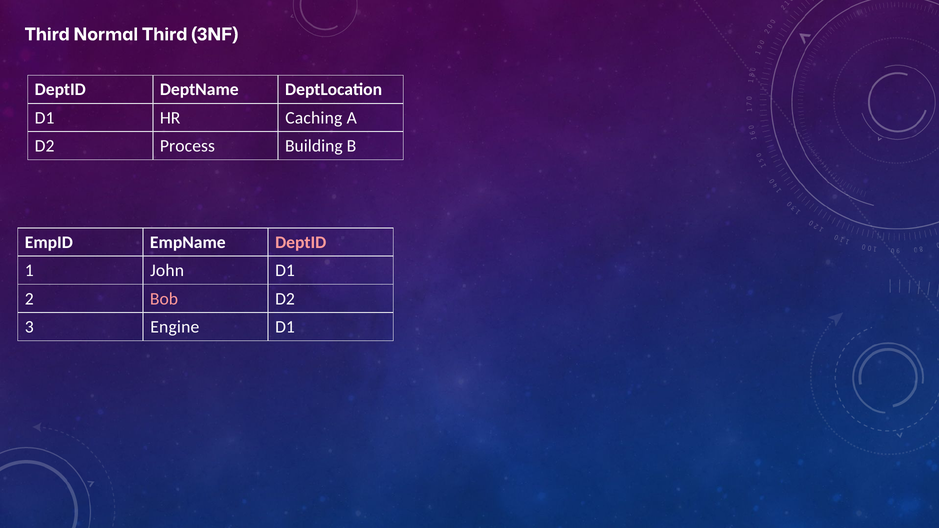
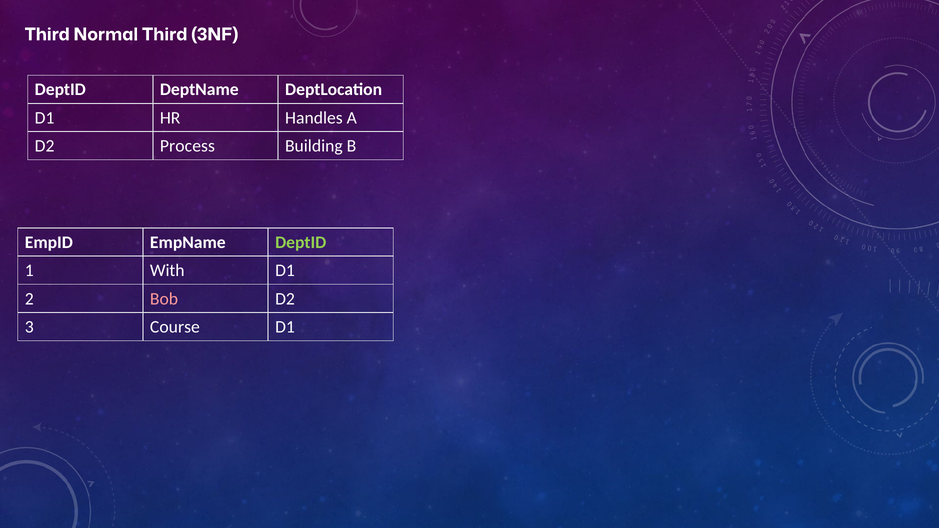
Caching: Caching -> Handles (314, 118)
DeptID colour: pink -> light green (301, 242)
John: John -> With (167, 271)
Engine: Engine -> Course (175, 327)
